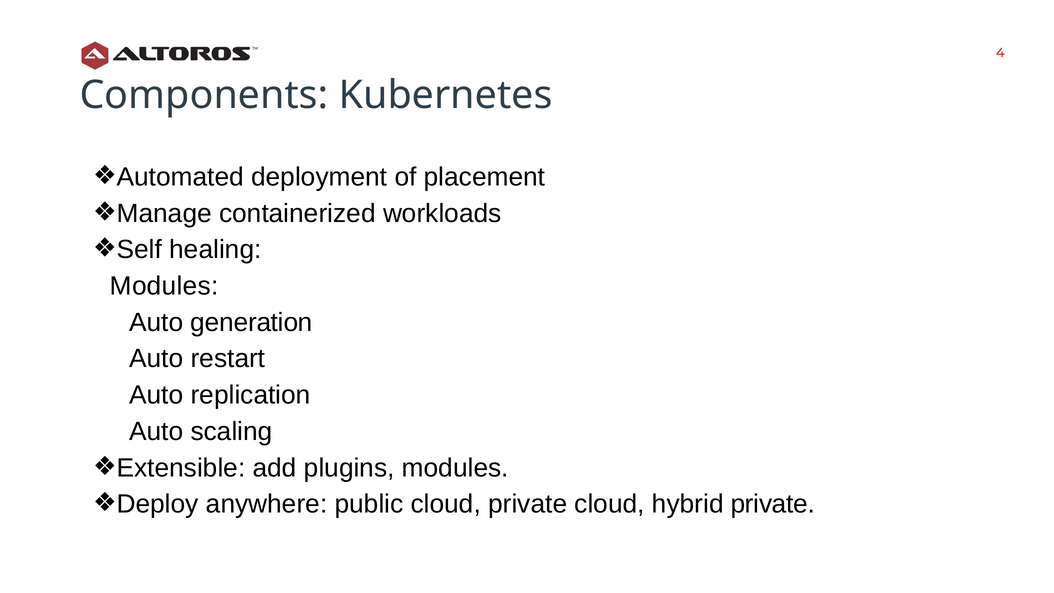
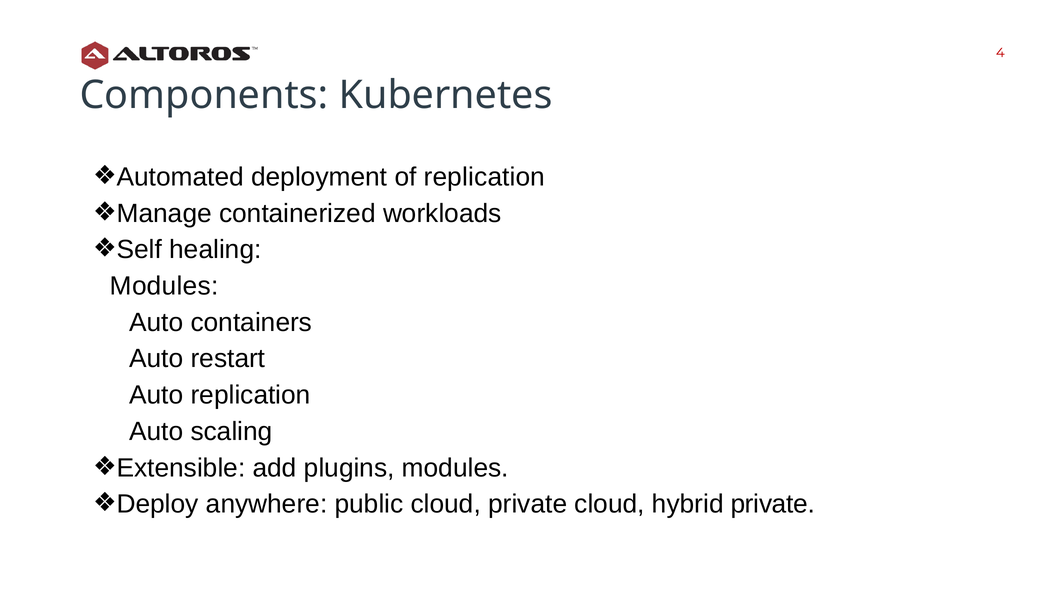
of placement: placement -> replication (484, 177)
generation: generation -> containers (251, 322)
